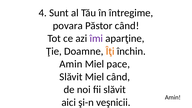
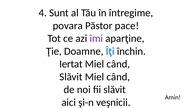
Păstor când: când -> pace (127, 26)
Îţi colour: orange -> blue (110, 51)
Amin: Amin -> Iertat (71, 64)
pace: pace -> când (118, 64)
